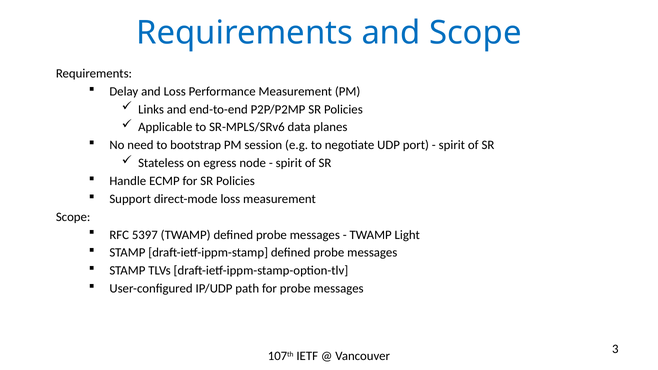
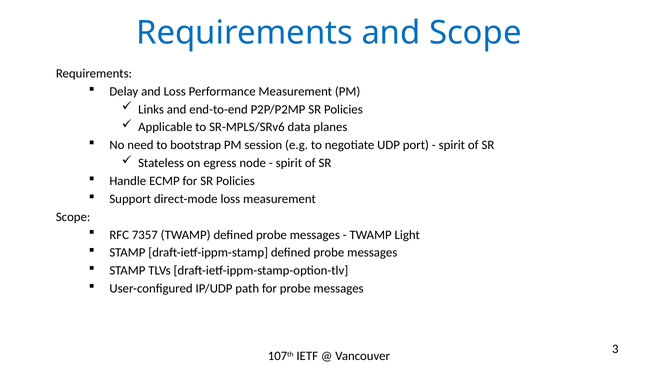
5397: 5397 -> 7357 (145, 235)
